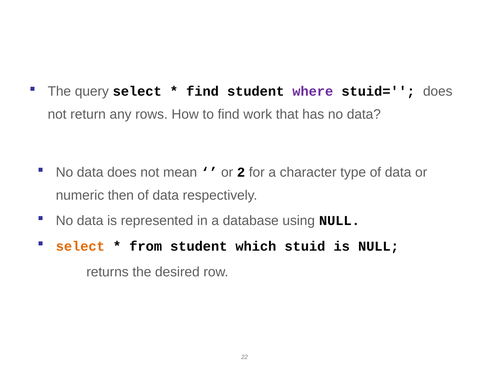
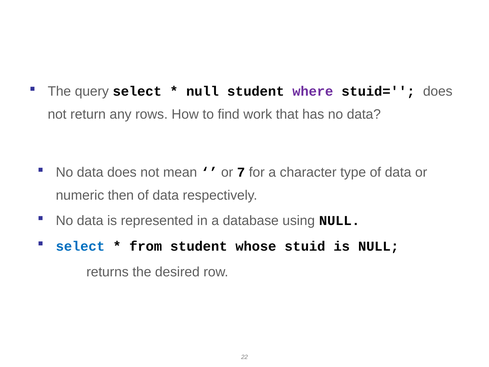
find: find -> null (203, 91)
2: 2 -> 7 (241, 172)
select colour: orange -> blue (80, 246)
which: which -> whose (256, 246)
